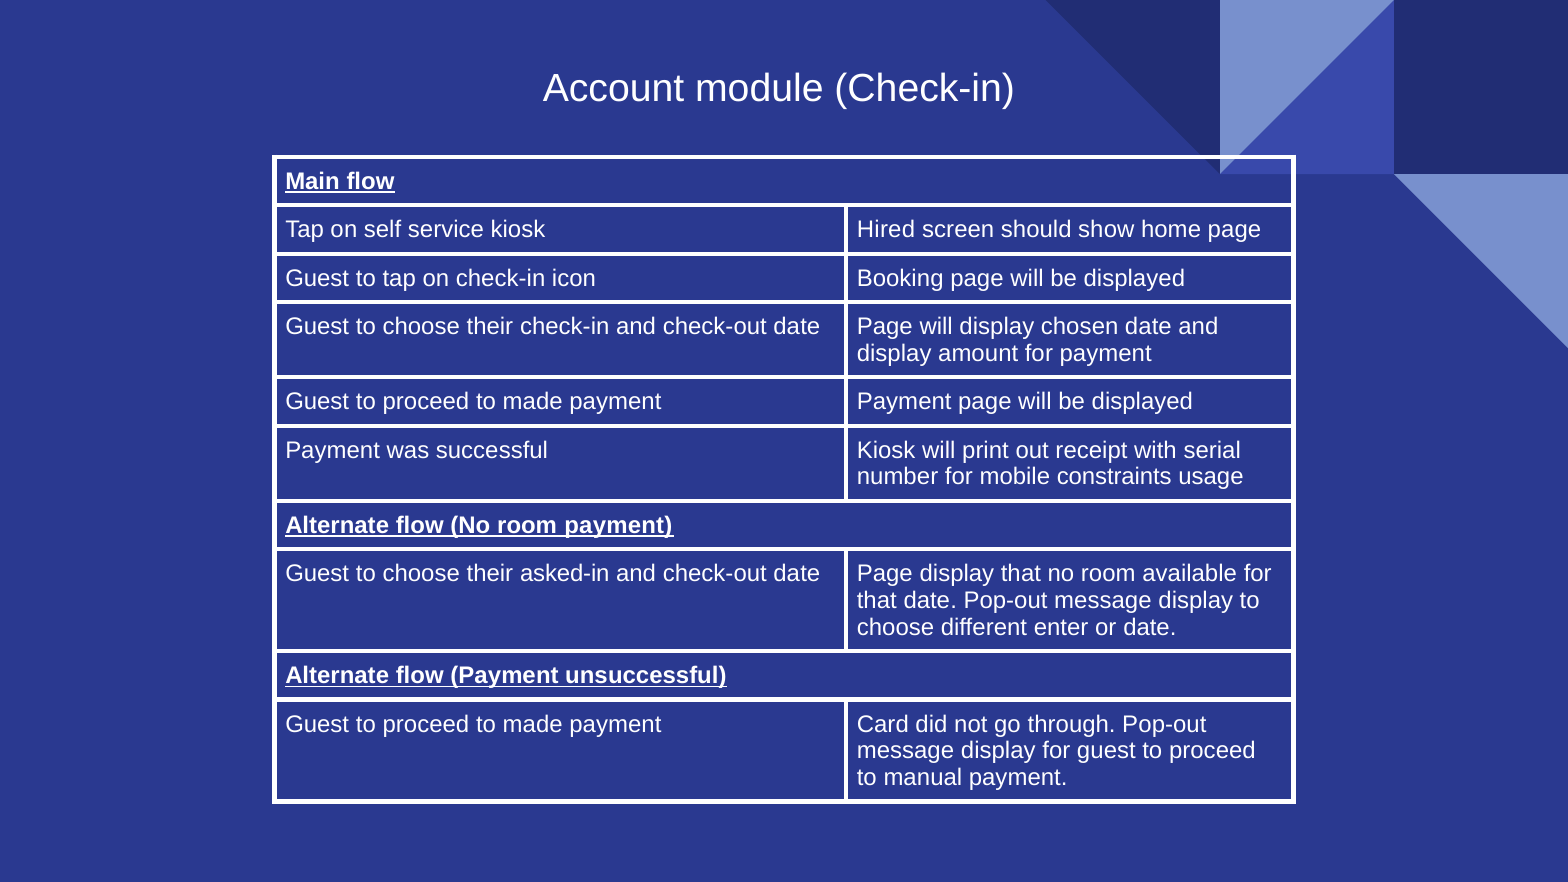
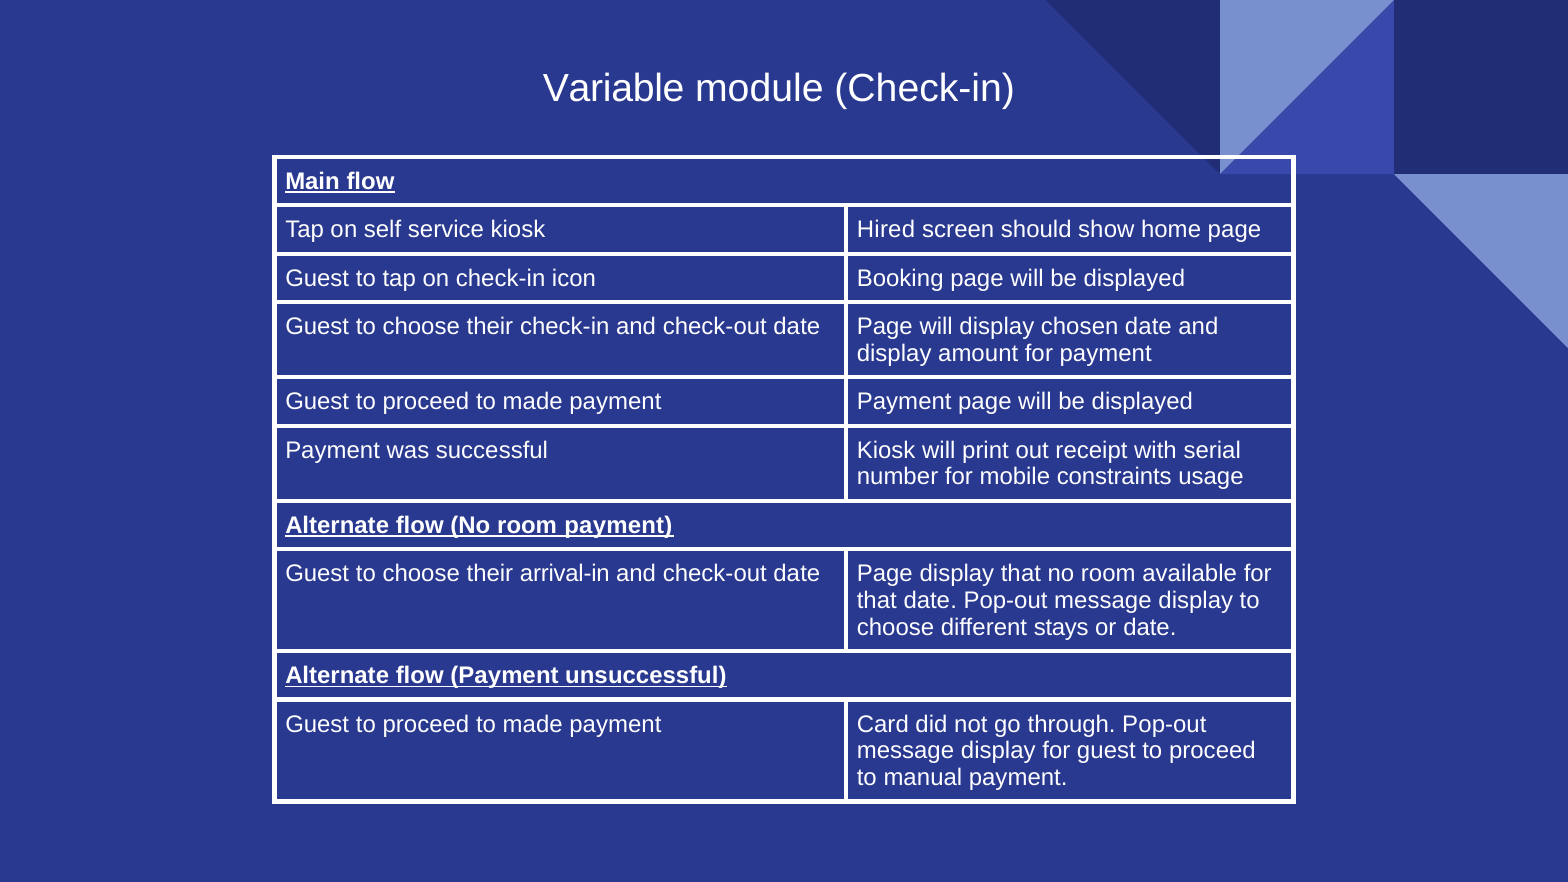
Account: Account -> Variable (614, 89)
asked-in: asked-in -> arrival-in (565, 574)
enter: enter -> stays (1061, 627)
